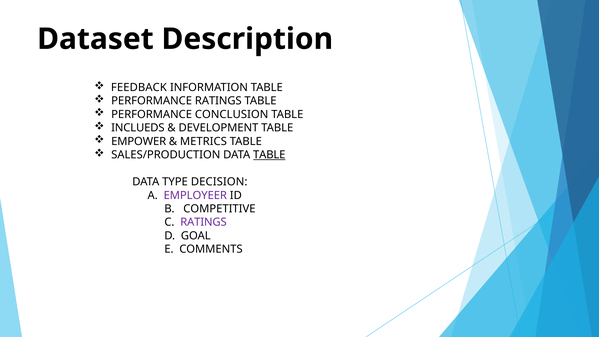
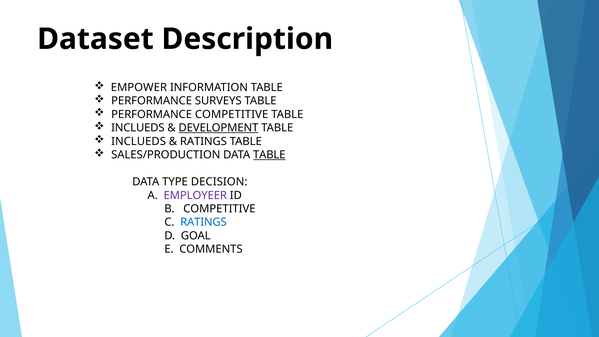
FEEDBACK: FEEDBACK -> EMPOWER (139, 87)
PERFORMANCE RATINGS: RATINGS -> SURVEYS (218, 101)
PERFORMANCE CONCLUSION: CONCLUSION -> COMPETITIVE (232, 114)
DEVELOPMENT underline: none -> present (218, 128)
EMPOWER: EMPOWER -> INCLUEDS (139, 141)
METRICS: METRICS -> RATINGS (203, 141)
RATINGS colour: purple -> blue (203, 222)
